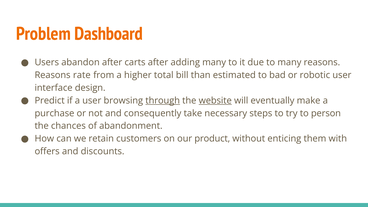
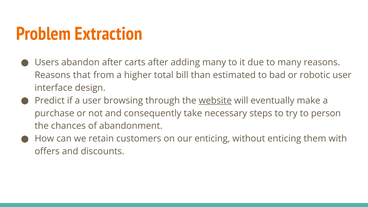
Dashboard: Dashboard -> Extraction (108, 34)
rate: rate -> that (82, 75)
through underline: present -> none (163, 101)
our product: product -> enticing (212, 139)
